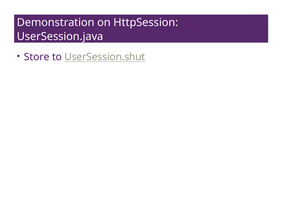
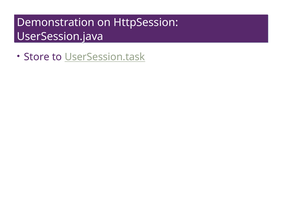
UserSession.shut: UserSession.shut -> UserSession.task (105, 57)
